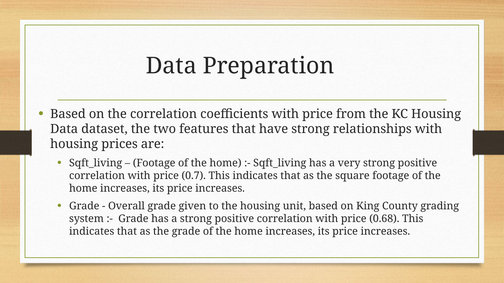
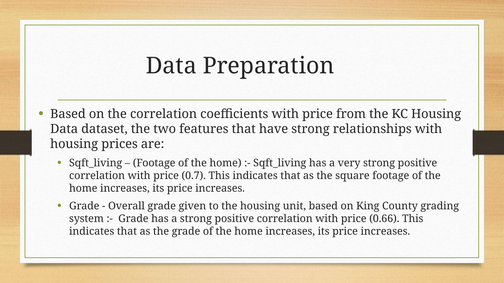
0.68: 0.68 -> 0.66 (384, 219)
